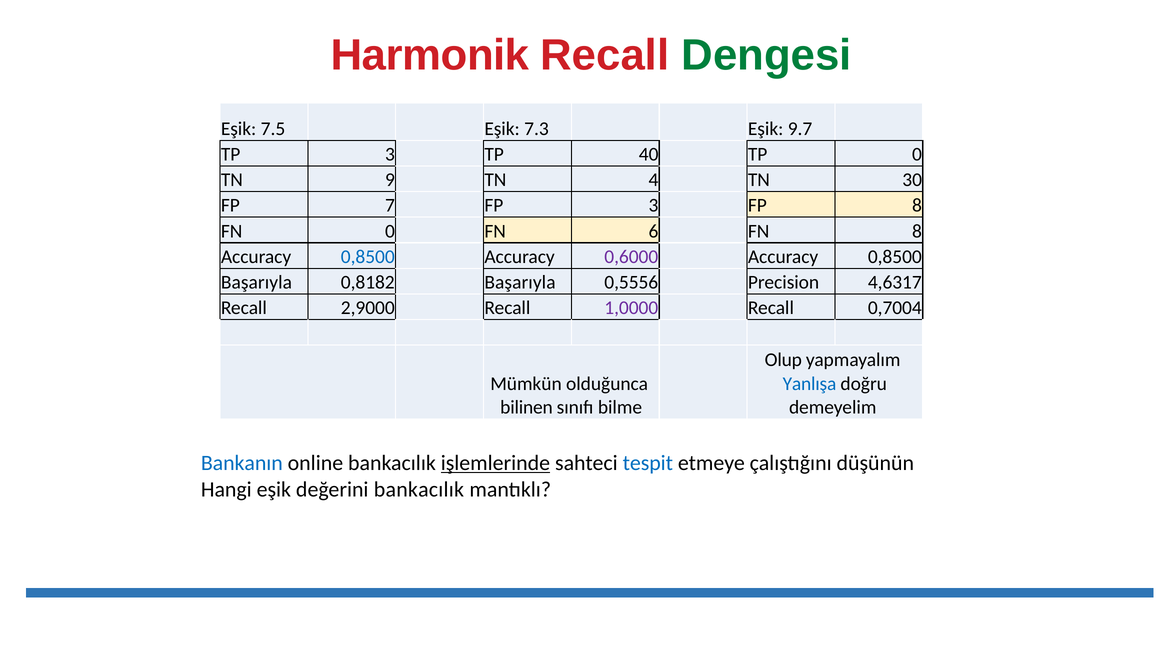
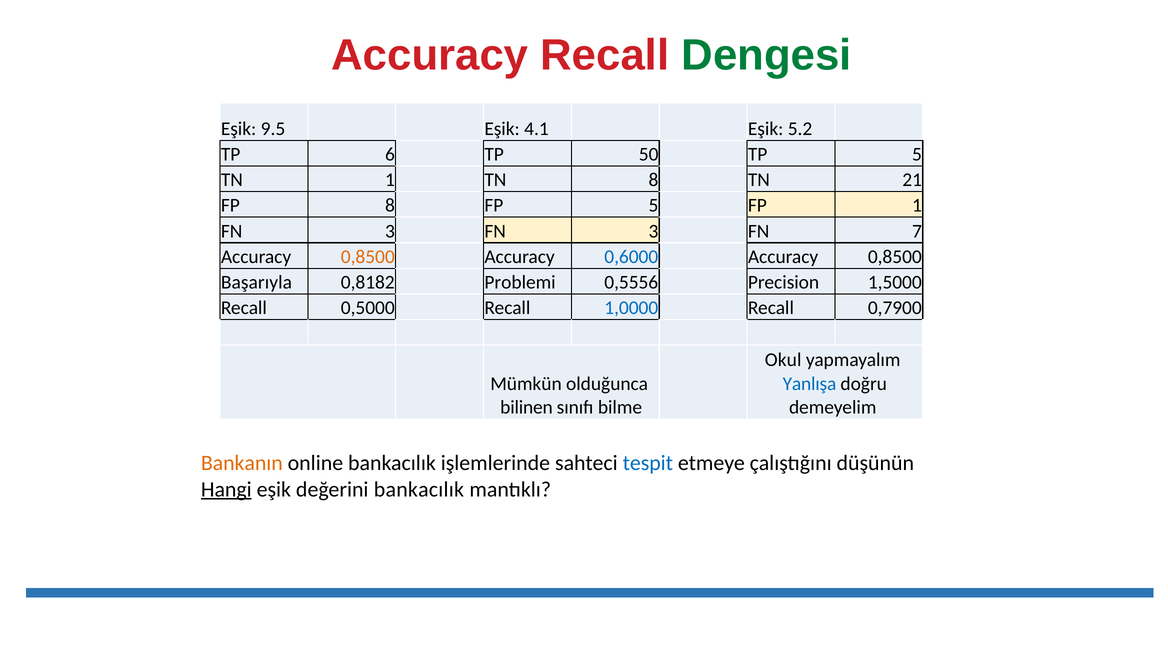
Harmonik: Harmonik -> Accuracy (430, 55)
7.5: 7.5 -> 9.5 (273, 129)
7.3: 7.3 -> 4.1 (537, 129)
9.7: 9.7 -> 5.2 (800, 129)
TP 3: 3 -> 6 (390, 154)
40: 40 -> 50 (649, 154)
TP 0: 0 -> 5 (917, 154)
TN 9: 9 -> 1 (390, 180)
TN 4: 4 -> 8 (653, 180)
30: 30 -> 21 (912, 180)
FP 7: 7 -> 8 (390, 206)
FP 3: 3 -> 5 (653, 206)
FP 8: 8 -> 1 (917, 206)
0: 0 -> 3 (390, 231)
6: 6 -> 3 (653, 231)
FN 8: 8 -> 7 (917, 231)
0,8500 colour: blue -> orange (368, 257)
0,6000 colour: purple -> blue (631, 257)
0,8182 Başarıyla: Başarıyla -> Problemi (520, 282)
4,6317: 4,6317 -> 1,5000 (895, 282)
2,9000: 2,9000 -> 0,5000 (368, 308)
1,0000 colour: purple -> blue (631, 308)
0,7004: 0,7004 -> 0,7900 (895, 308)
Olup: Olup -> Okul (783, 360)
Bankanın colour: blue -> orange (242, 463)
işlemlerinde underline: present -> none (495, 463)
Hangi underline: none -> present (226, 489)
